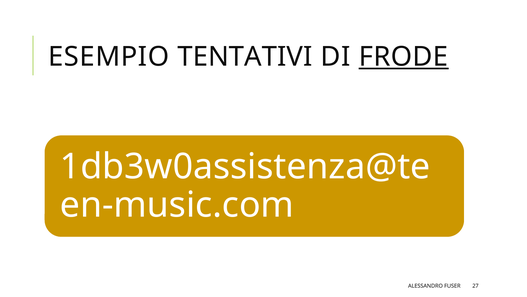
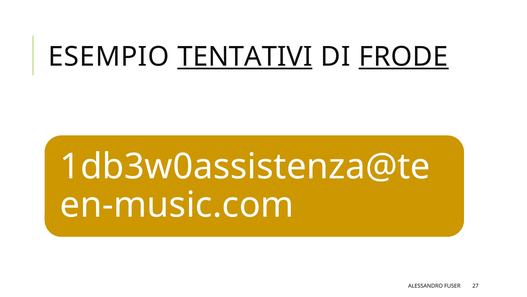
TENTATIVI underline: none -> present (245, 57)
